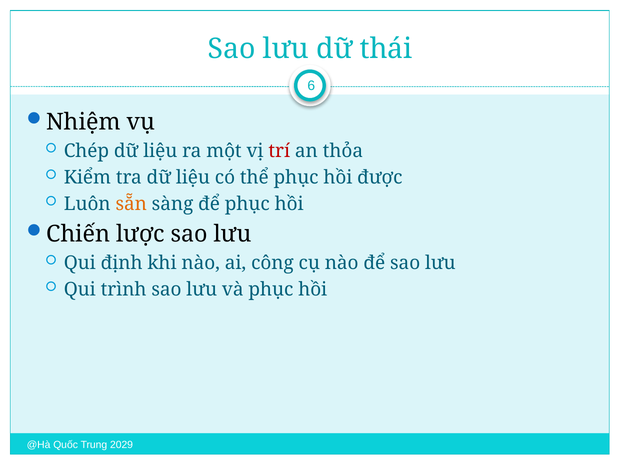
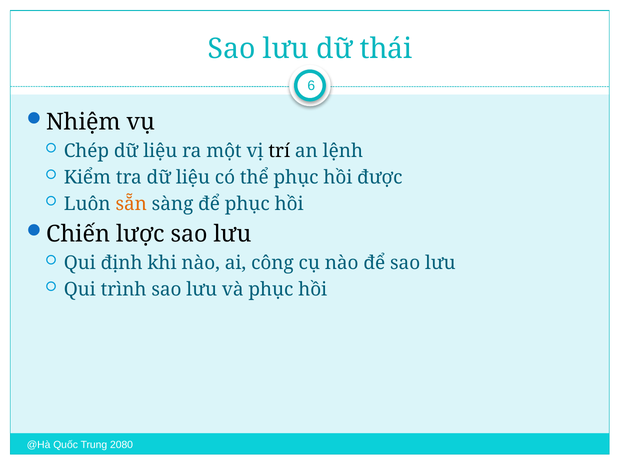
trí colour: red -> black (279, 151)
thỏa: thỏa -> lệnh (343, 151)
2029: 2029 -> 2080 (122, 445)
